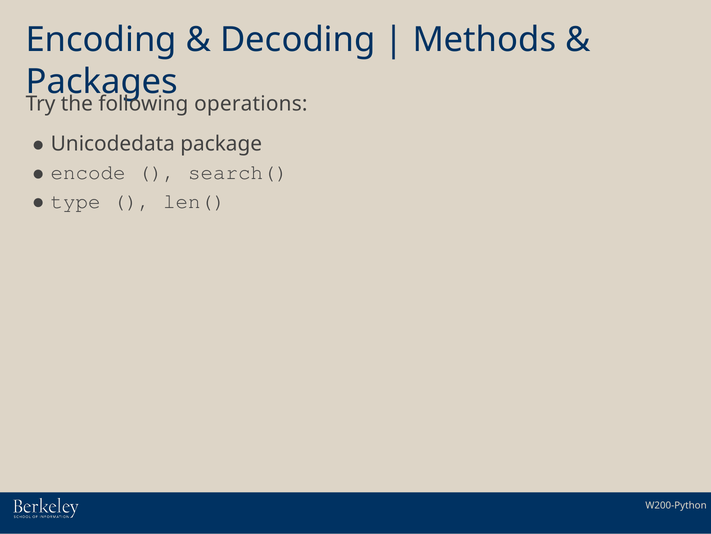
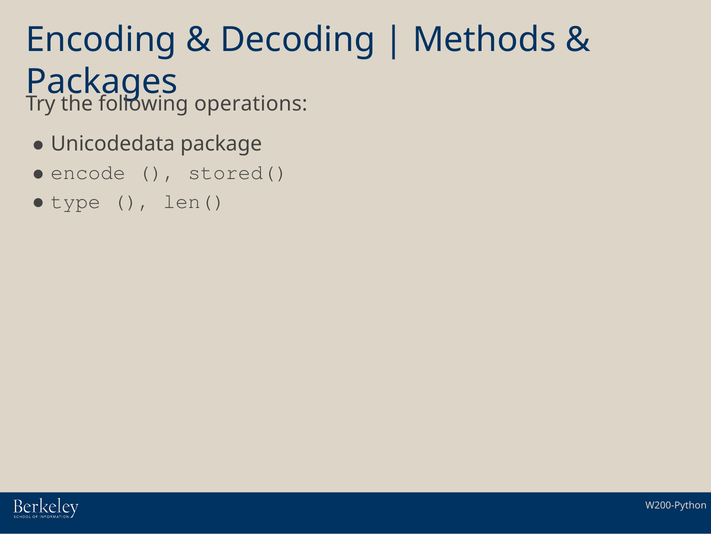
search(: search( -> stored( (238, 172)
